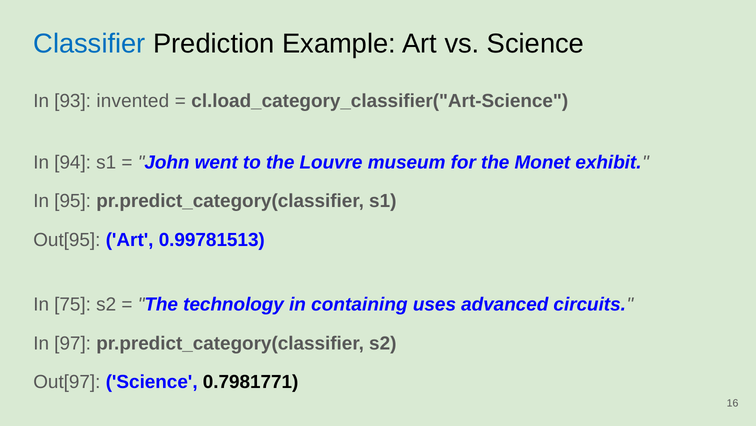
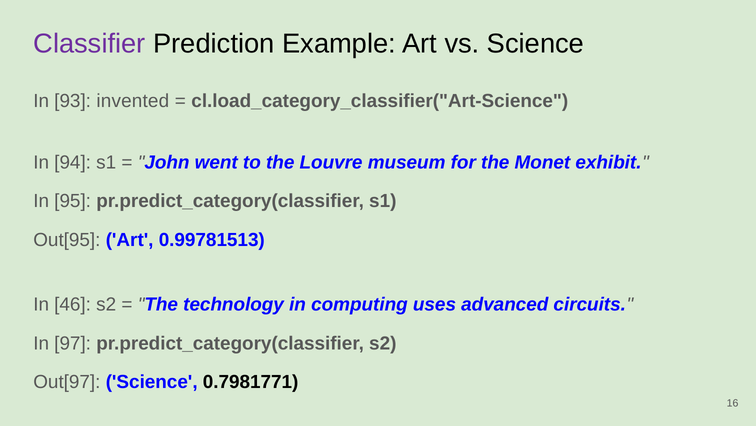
Classifier colour: blue -> purple (89, 44)
75: 75 -> 46 (73, 304)
containing: containing -> computing (359, 304)
